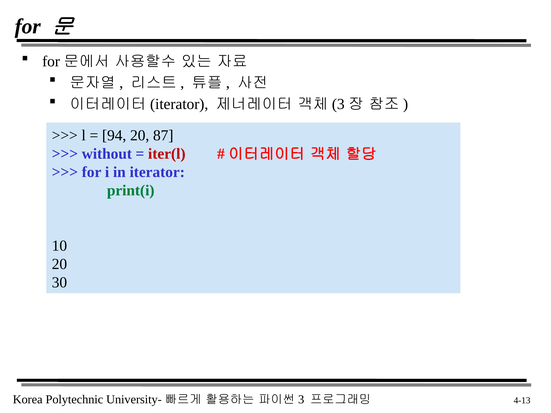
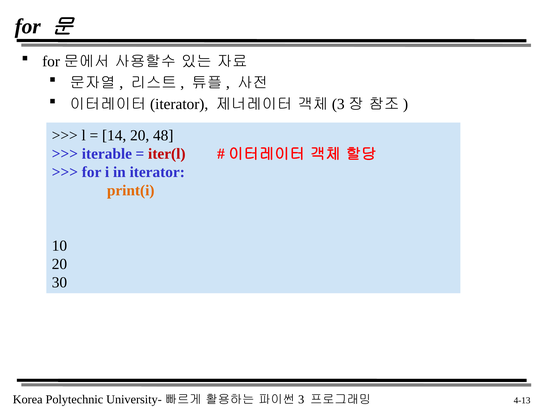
94: 94 -> 14 (114, 136)
87: 87 -> 48 (163, 136)
without: without -> iterable (107, 154)
print(i colour: green -> orange (131, 191)
